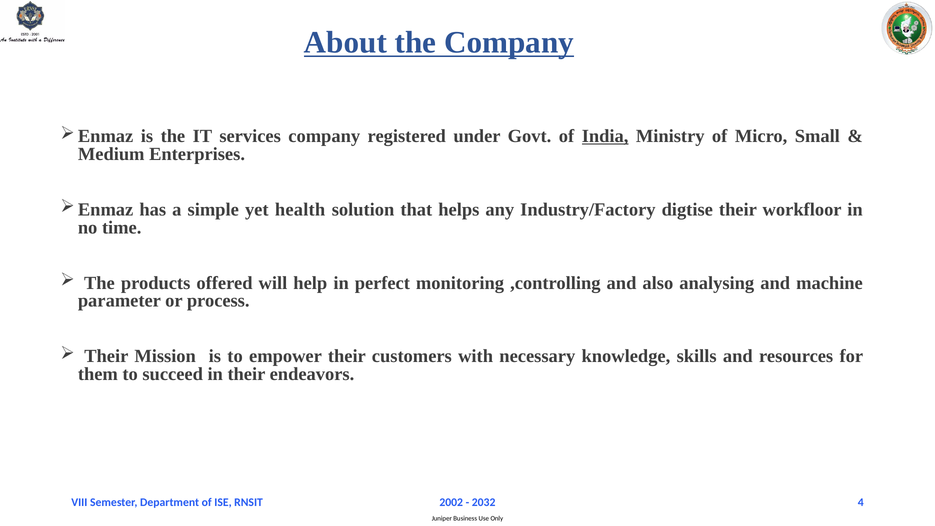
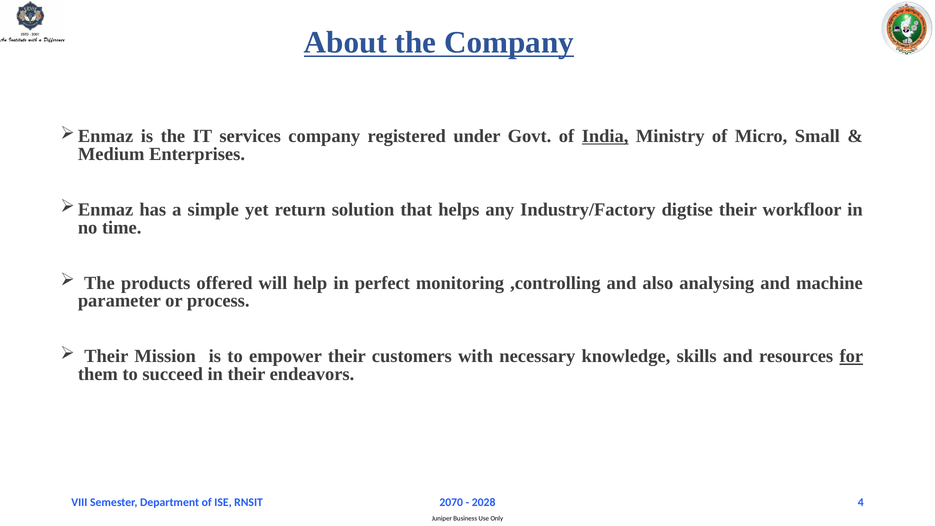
health: health -> return (300, 209)
for underline: none -> present (851, 356)
2002: 2002 -> 2070 (451, 502)
2032: 2032 -> 2028 (484, 502)
